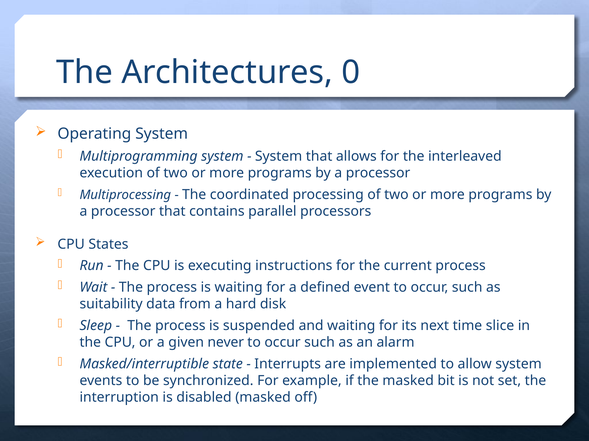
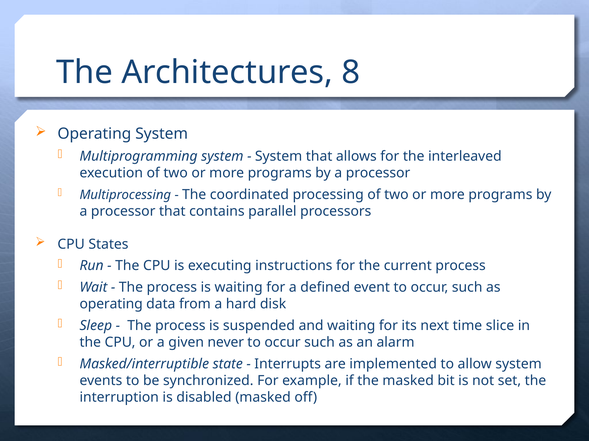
0: 0 -> 8 (351, 72)
suitability: suitability -> operating (111, 304)
